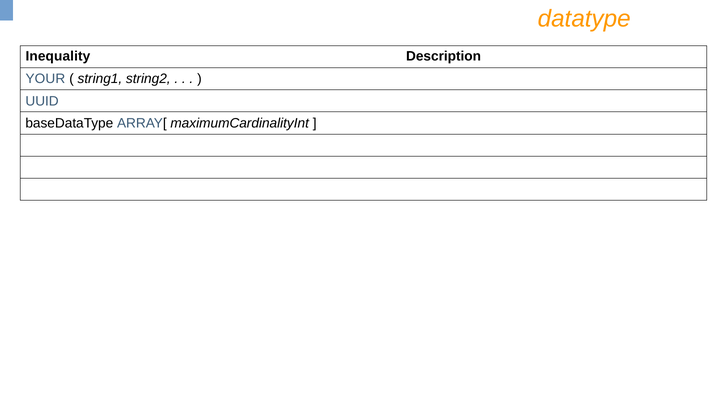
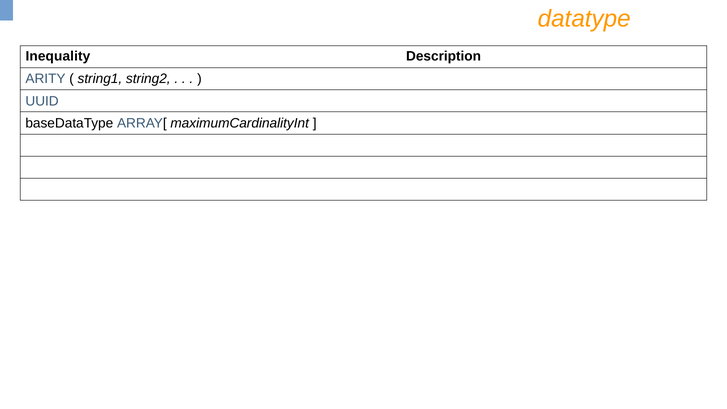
YOUR: YOUR -> ARITY (45, 79)
